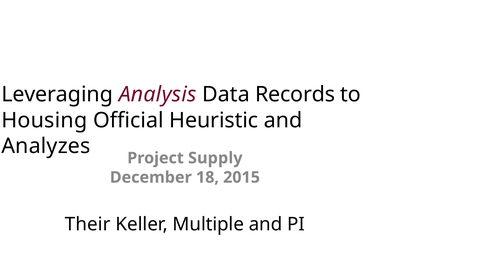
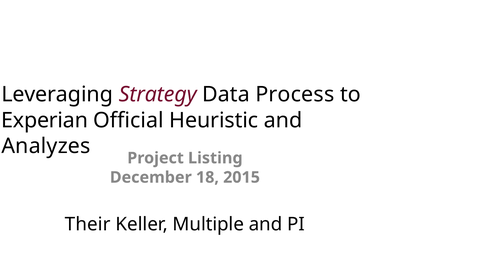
Analysis: Analysis -> Strategy (158, 94)
Records: Records -> Process (295, 94)
Housing: Housing -> Experian (45, 120)
Supply: Supply -> Listing (215, 158)
